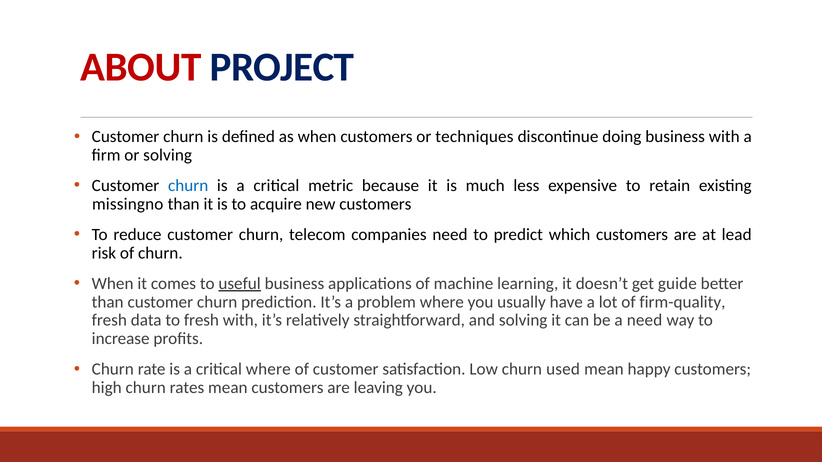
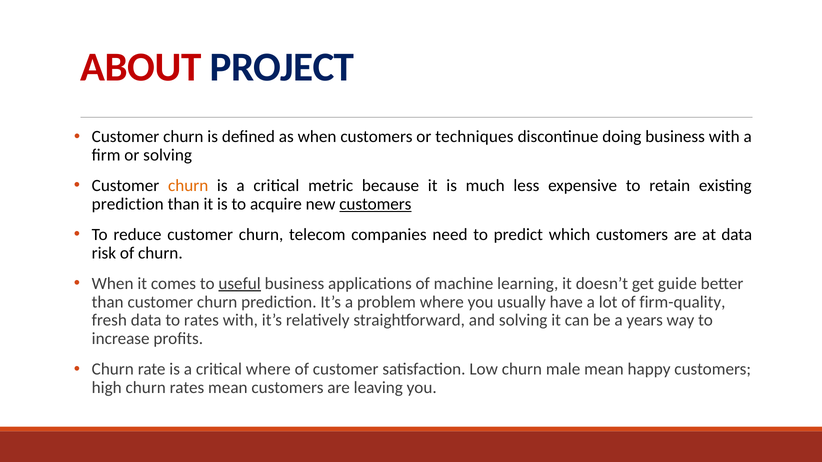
churn colour: blue -> orange (188, 186)
missingno: missingno -> prediction (128, 204)
customers underline: none -> present (375, 204)
at lead: lead -> data (737, 235)
to fresh: fresh -> rates (201, 321)
a need: need -> years (645, 321)
used: used -> male (563, 370)
